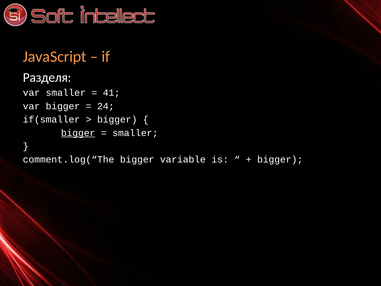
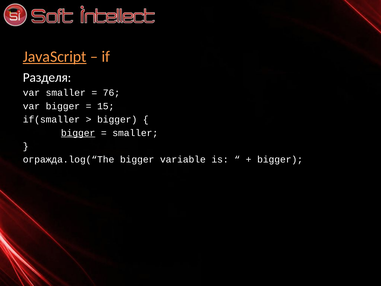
JavaScript underline: none -> present (55, 57)
41: 41 -> 76 (111, 93)
24: 24 -> 15 (106, 106)
comment.log(“The: comment.log(“The -> огражда.log(“The (69, 159)
